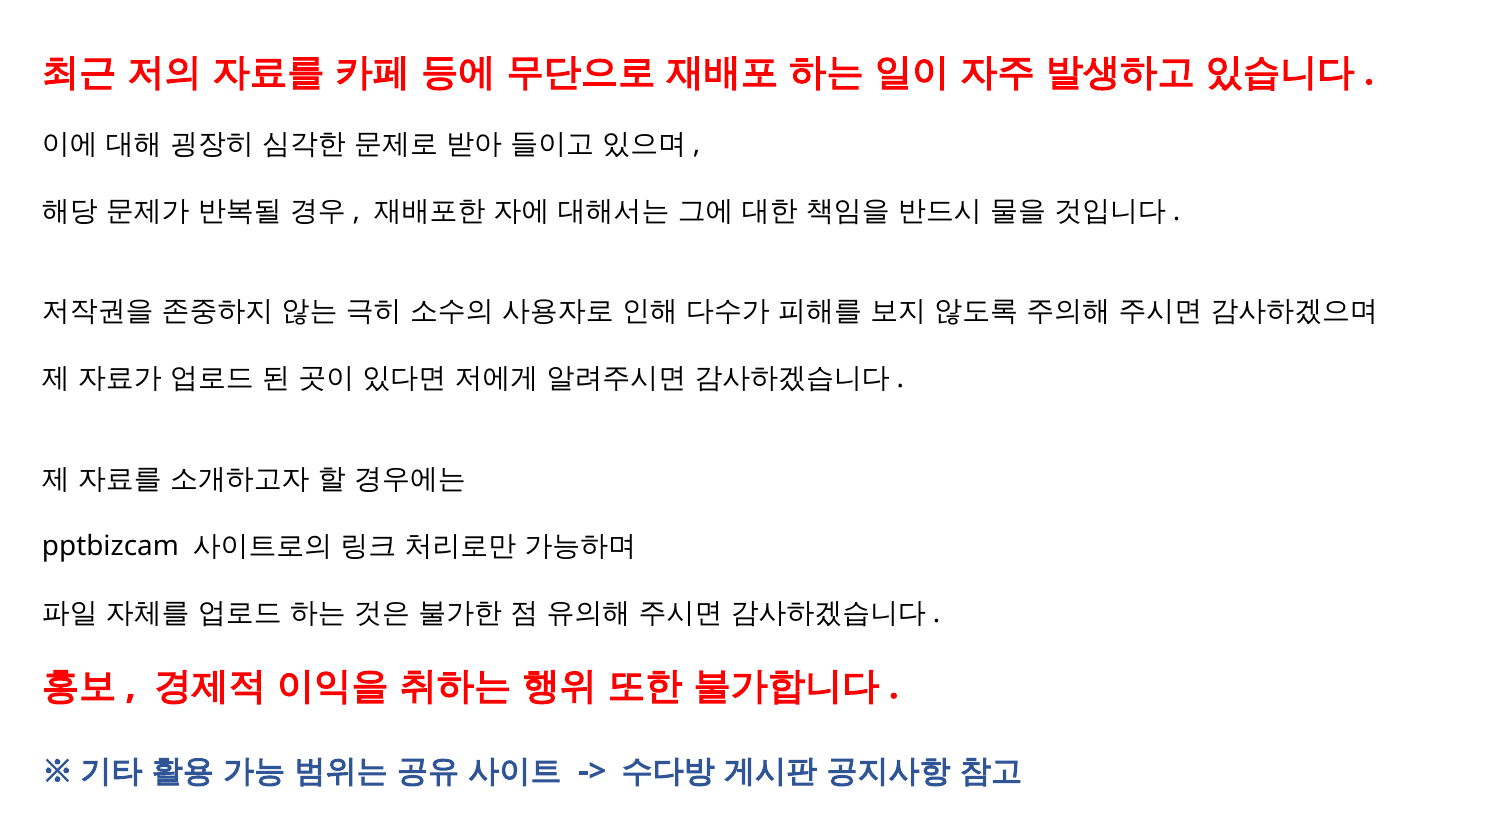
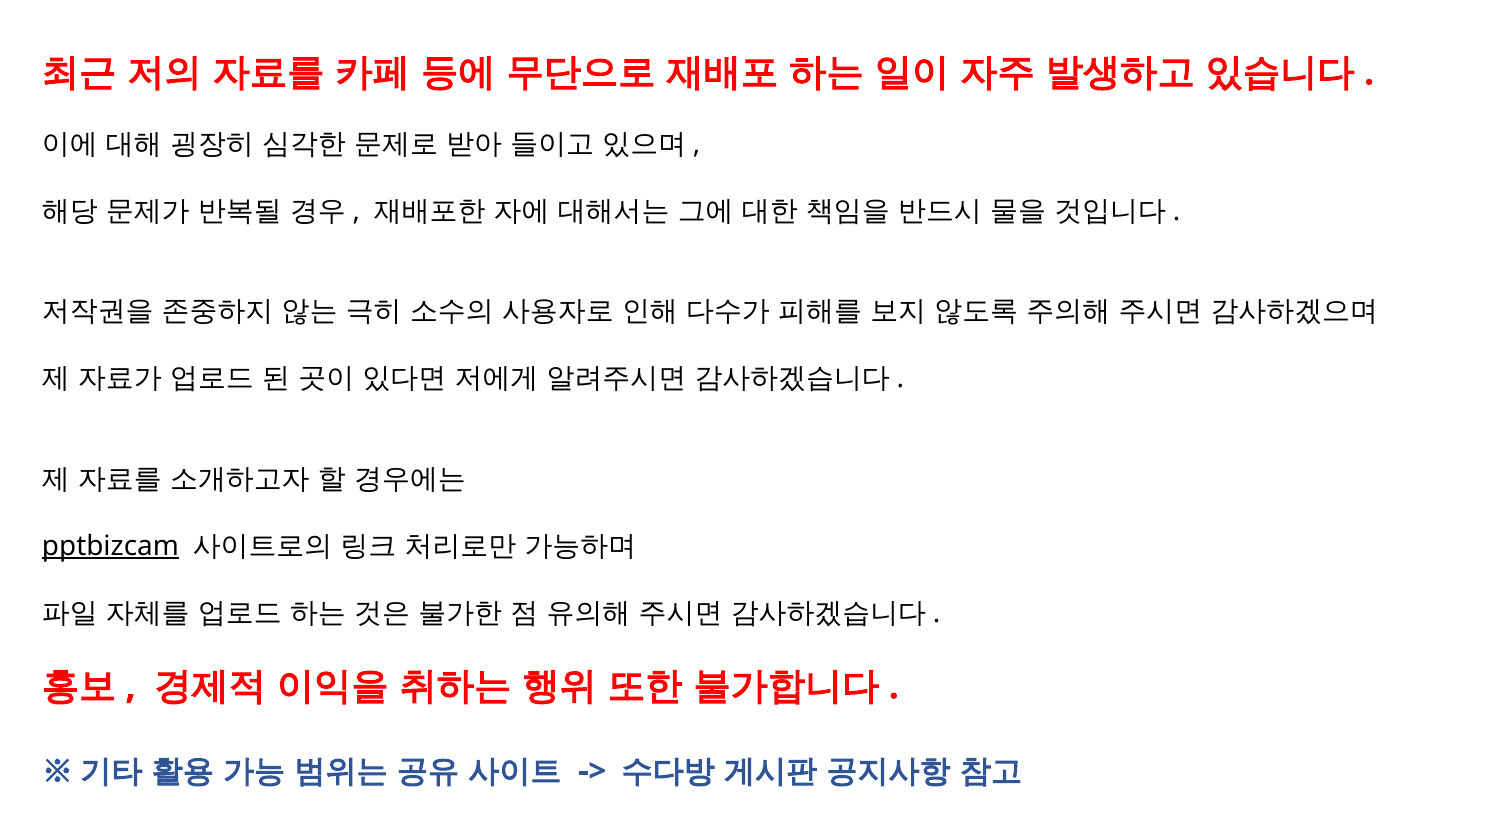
pptbizcam underline: none -> present (110, 546)
